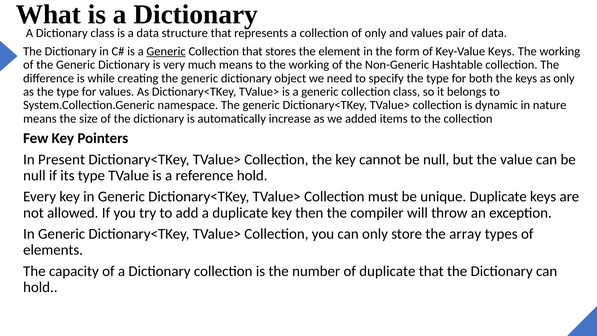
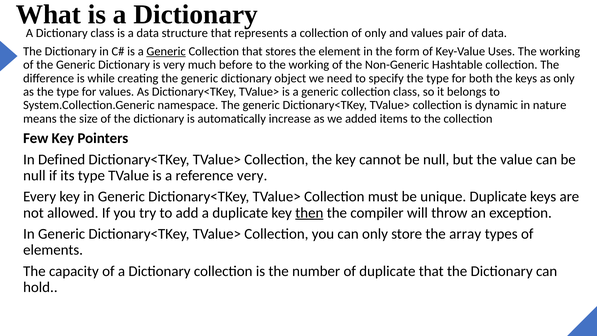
Key-Value Keys: Keys -> Uses (502, 51)
much means: means -> before (236, 65)
Present: Present -> Defined (62, 159)
reference hold: hold -> very (252, 175)
then underline: none -> present (309, 213)
